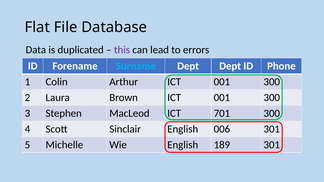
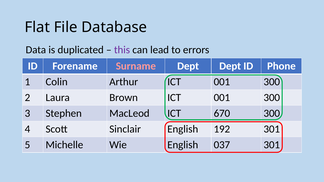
Surname colour: light blue -> pink (136, 66)
701: 701 -> 670 (222, 113)
006: 006 -> 192 (222, 129)
189: 189 -> 037 (222, 145)
